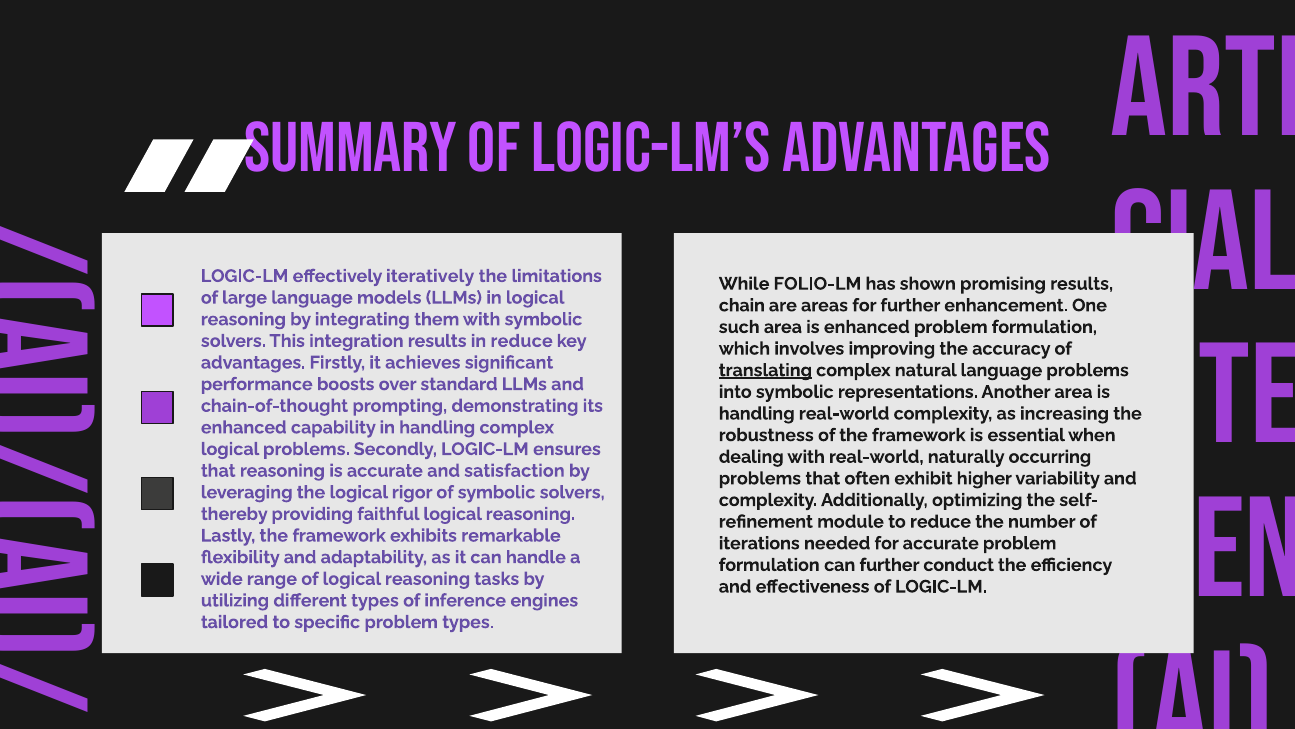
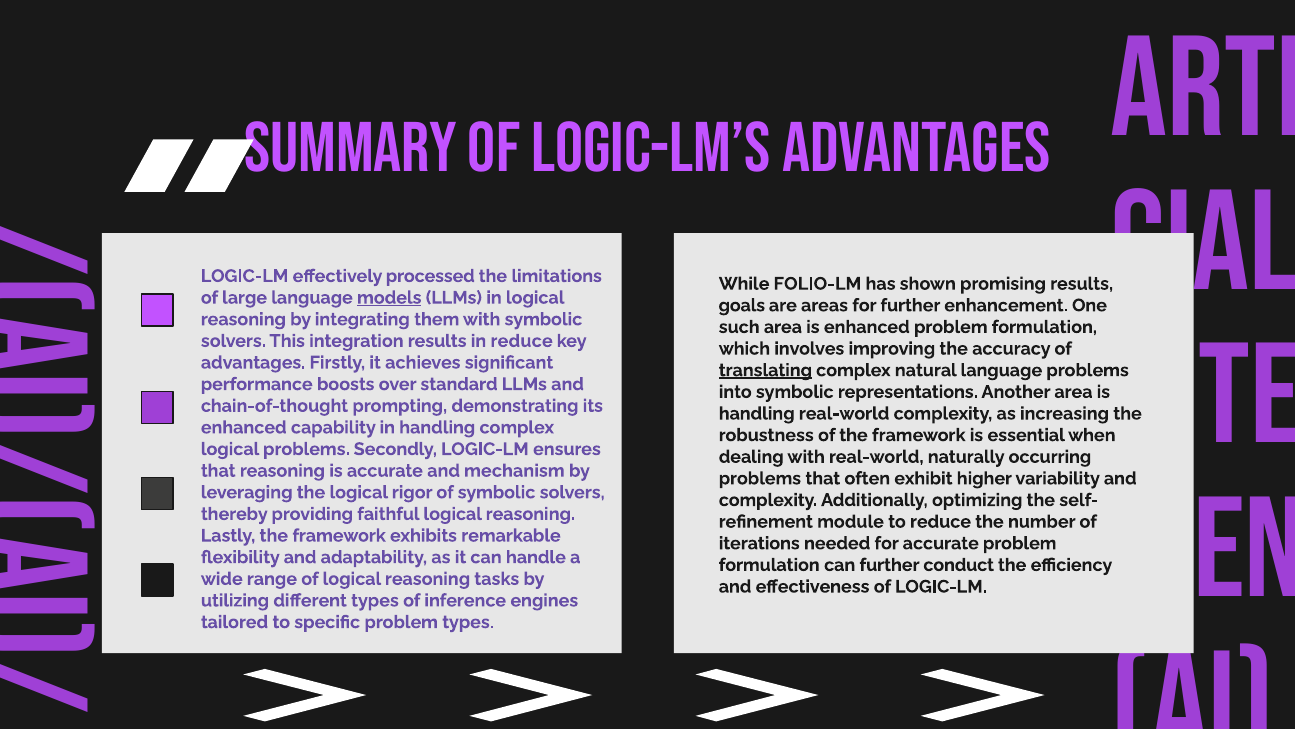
iteratively: iteratively -> processed (430, 276)
models underline: none -> present (389, 297)
chain: chain -> goals (742, 305)
satisfaction: satisfaction -> mechanism (514, 470)
